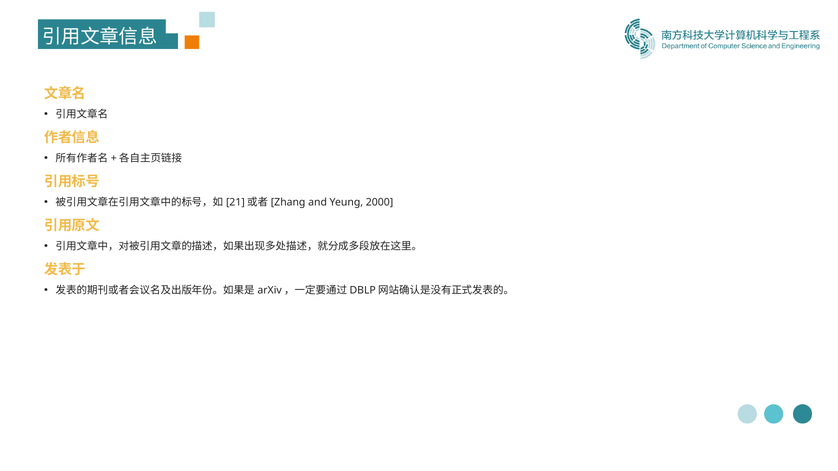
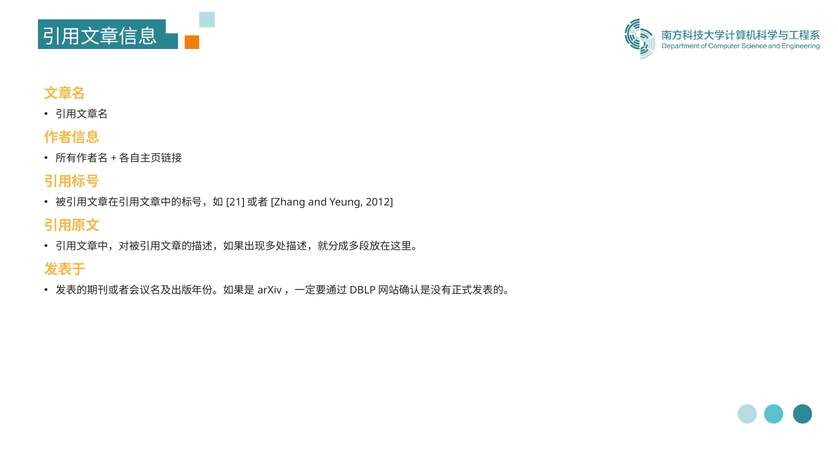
2000: 2000 -> 2012 (380, 202)
